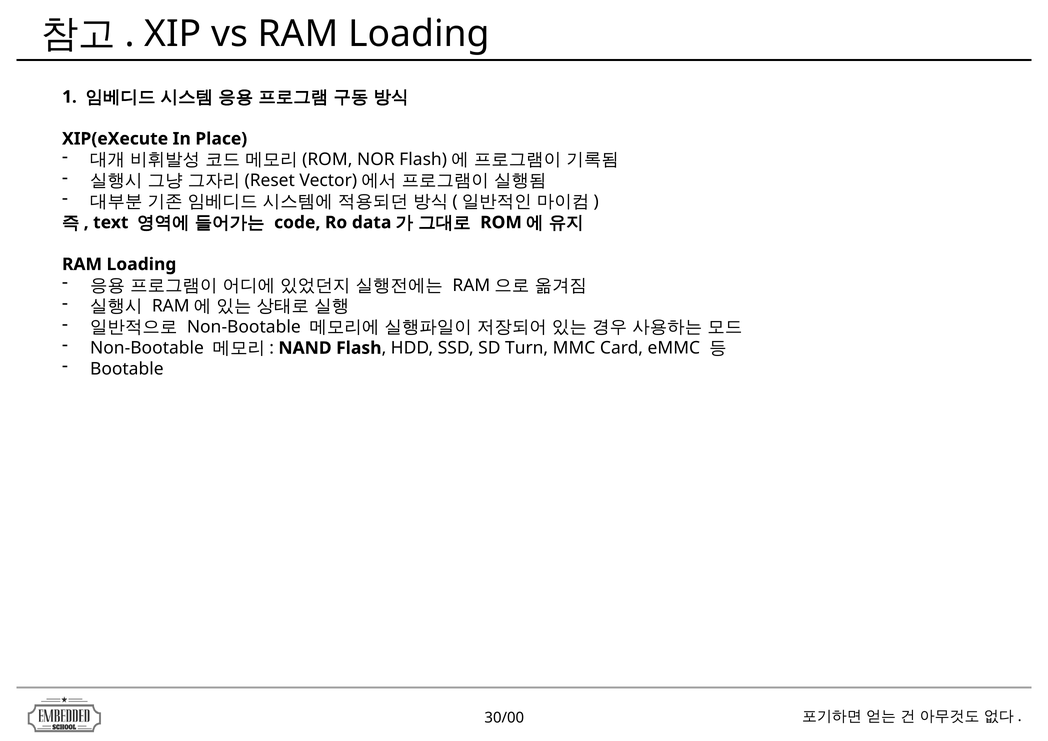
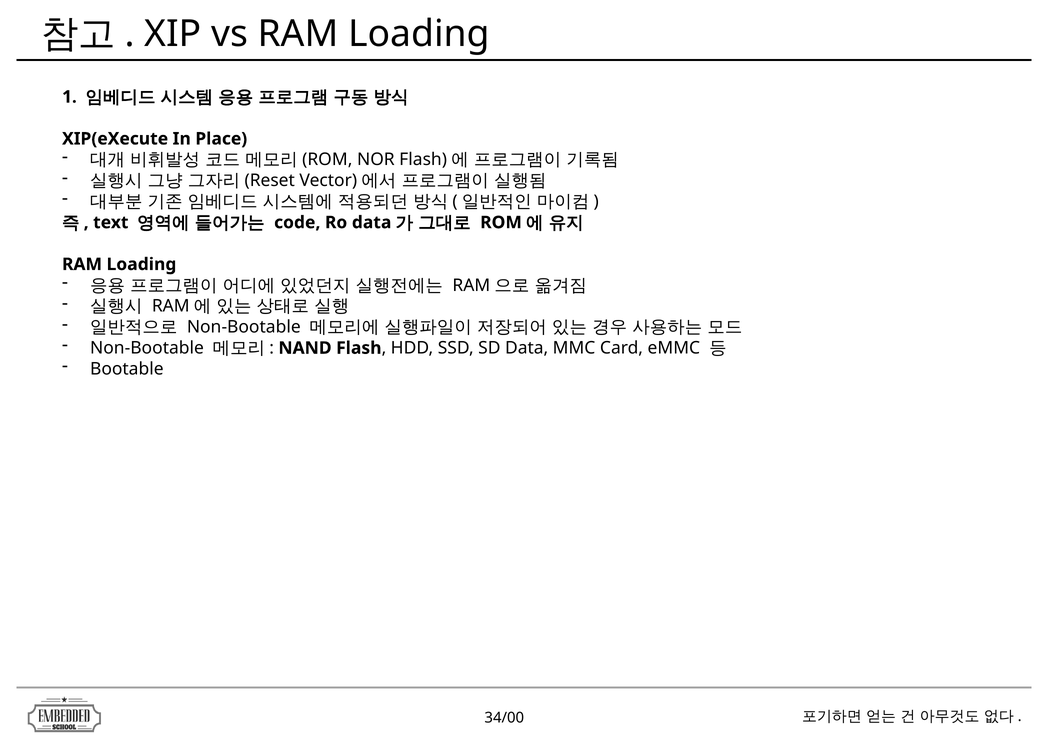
SD Turn: Turn -> Data (527, 348)
30/00: 30/00 -> 34/00 (504, 718)
